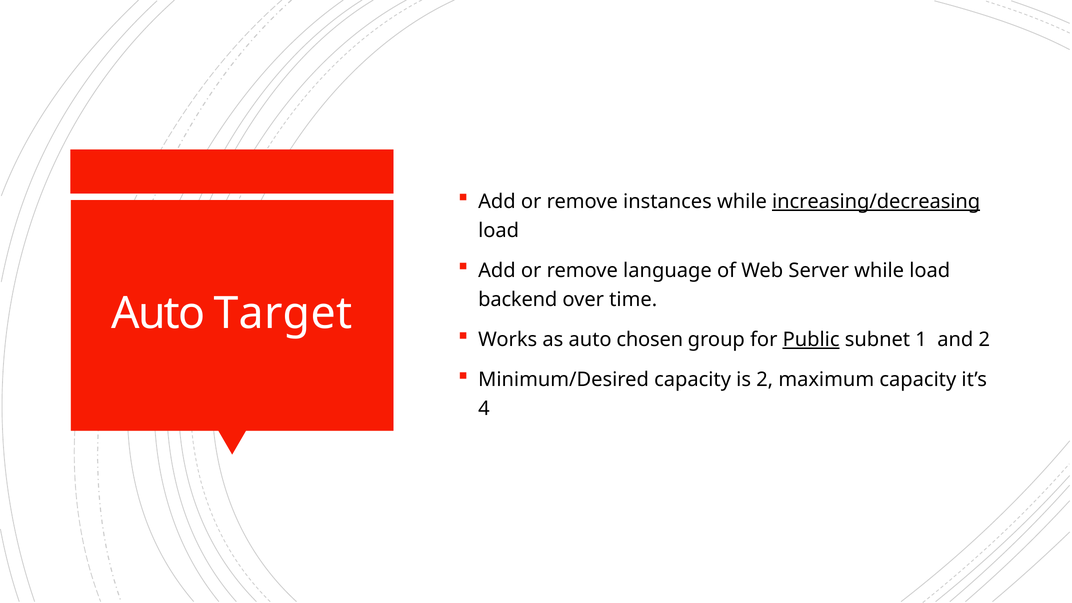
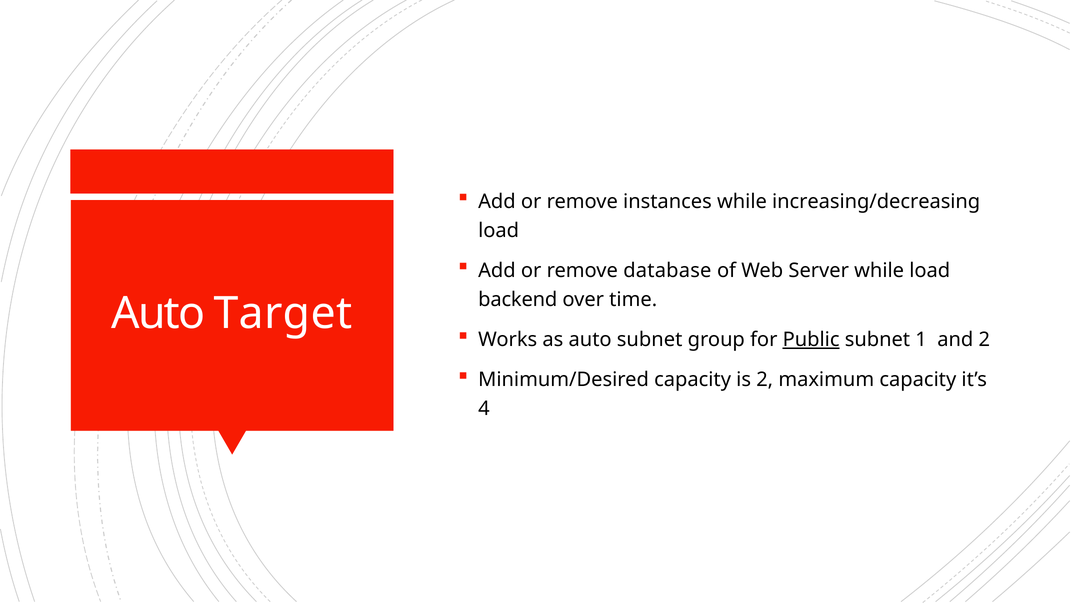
increasing/decreasing underline: present -> none (876, 202)
language: language -> database (667, 271)
auto chosen: chosen -> subnet (650, 340)
